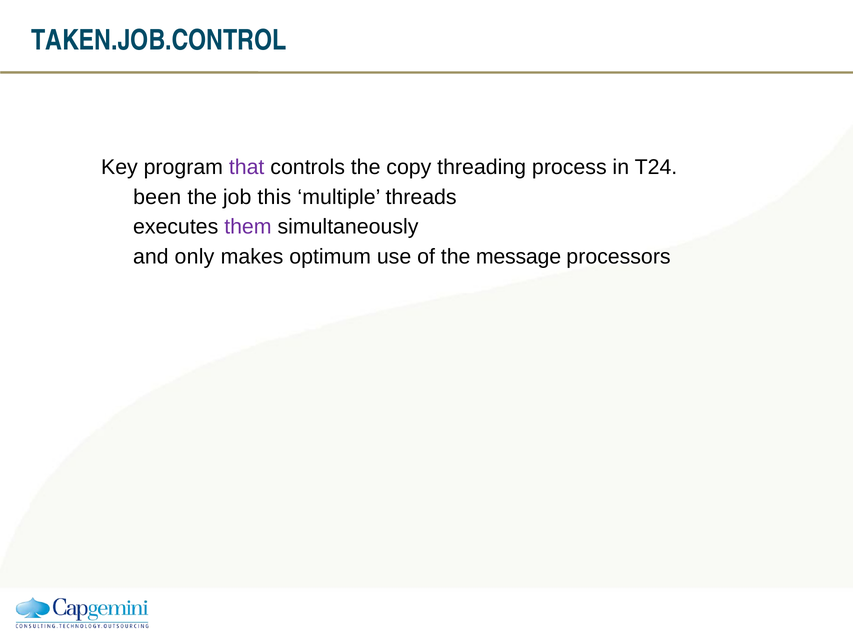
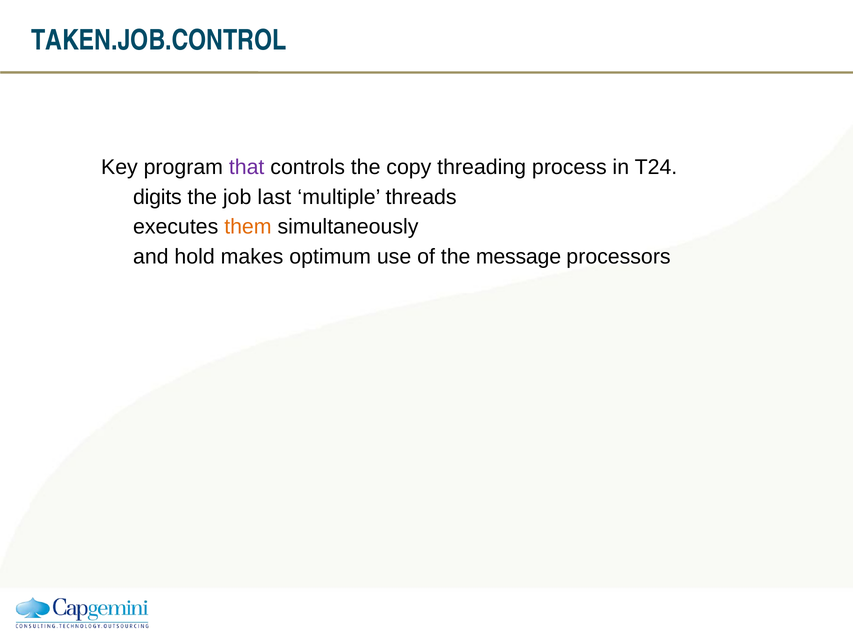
been: been -> digits (157, 197)
this: this -> last (274, 197)
them colour: purple -> orange (248, 227)
only: only -> hold (195, 257)
